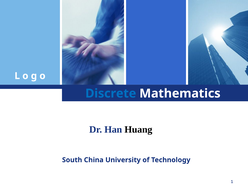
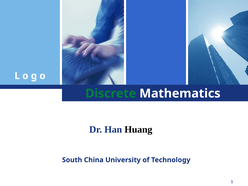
Discrete colour: blue -> green (111, 93)
